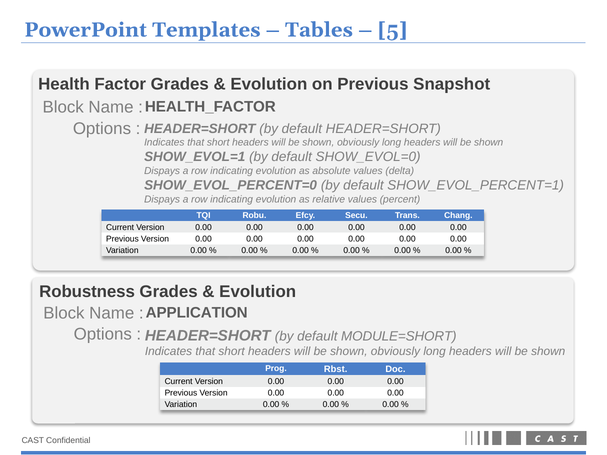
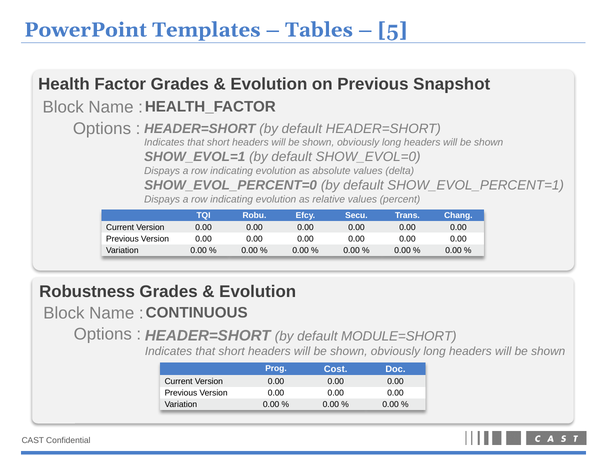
APPLICATION: APPLICATION -> CONTINUOUS (197, 313)
Rbst: Rbst -> Cost (336, 369)
